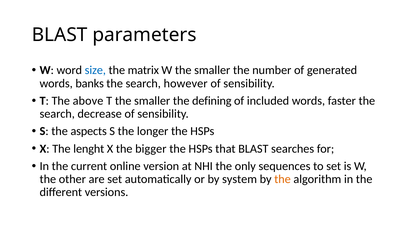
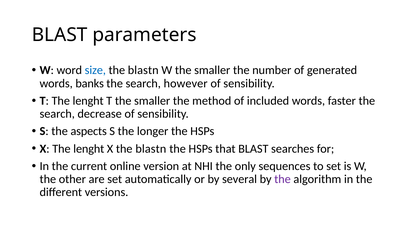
matrix: matrix -> blastn (143, 70)
T The above: above -> lenght (88, 101)
defining: defining -> method (212, 101)
X the bigger: bigger -> blastn (151, 149)
system: system -> several (240, 180)
the colour: orange -> purple (283, 180)
